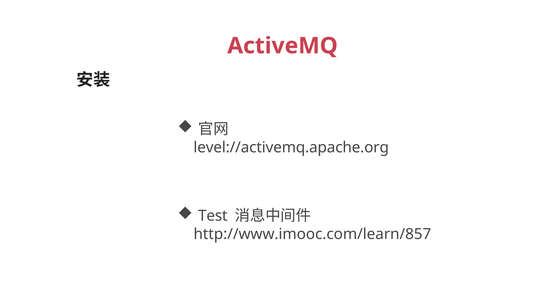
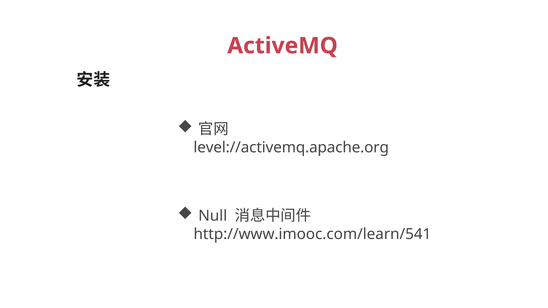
Test: Test -> Null (213, 216)
http://www.imooc.com/learn/857: http://www.imooc.com/learn/857 -> http://www.imooc.com/learn/541 (312, 234)
